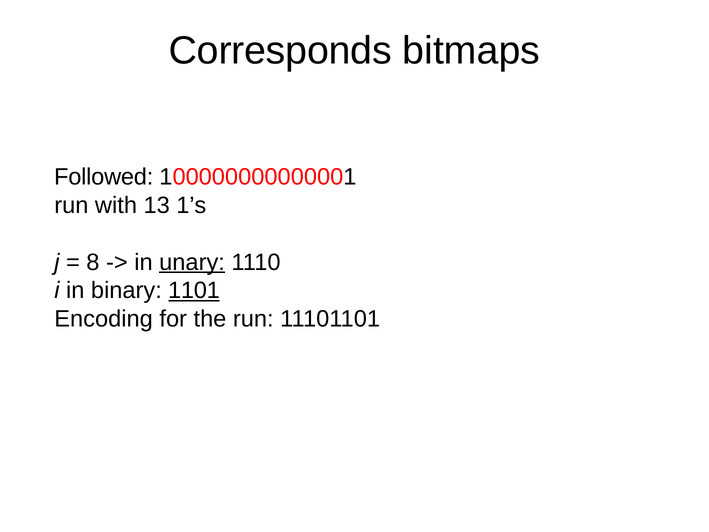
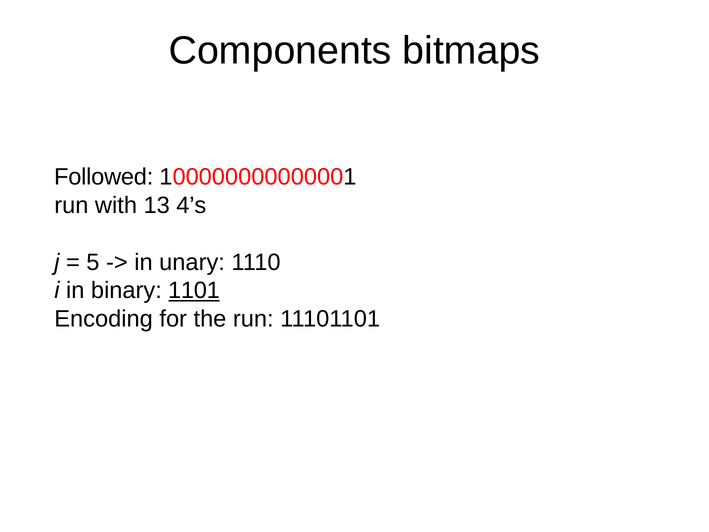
Corresponds: Corresponds -> Components (280, 51)
1’s: 1’s -> 4’s (191, 205)
8: 8 -> 5 (93, 262)
unary underline: present -> none (192, 262)
